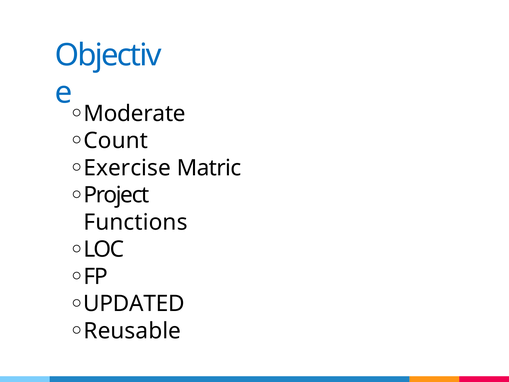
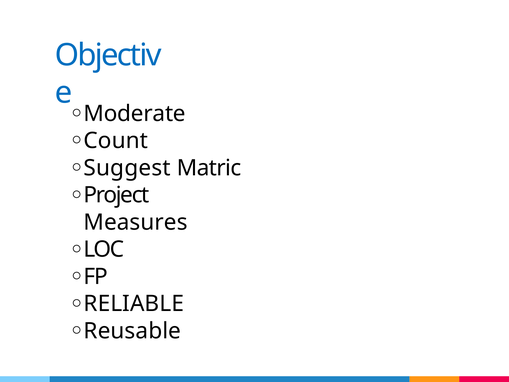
Exercise: Exercise -> Suggest (127, 168)
Functions: Functions -> Measures (136, 222)
UPDATED: UPDATED -> RELIABLE (134, 304)
